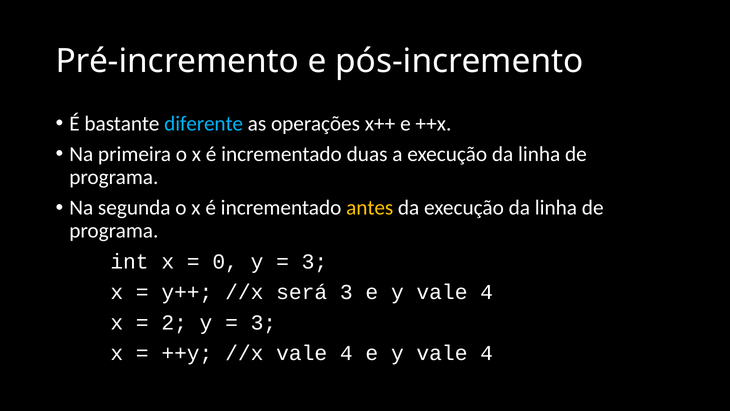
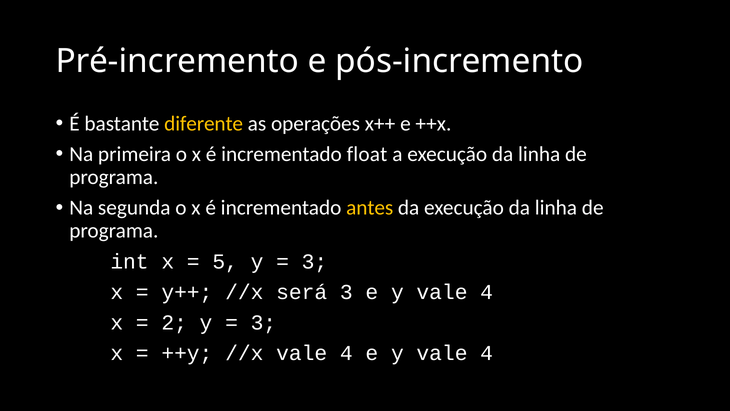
diferente colour: light blue -> yellow (204, 123)
duas: duas -> float (367, 154)
0: 0 -> 5 (225, 261)
